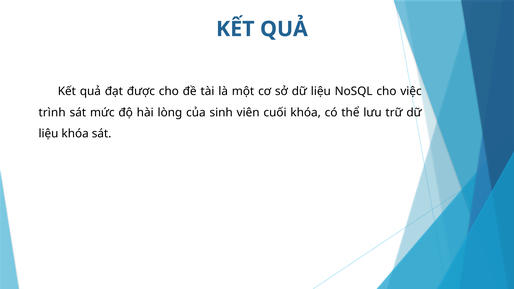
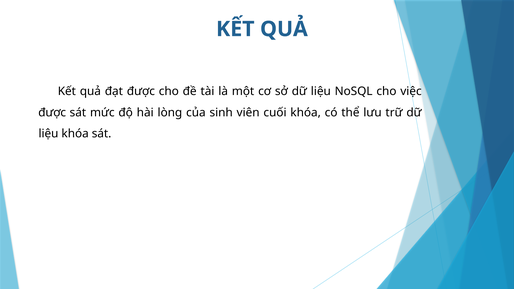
trình: trình -> được (52, 113)
